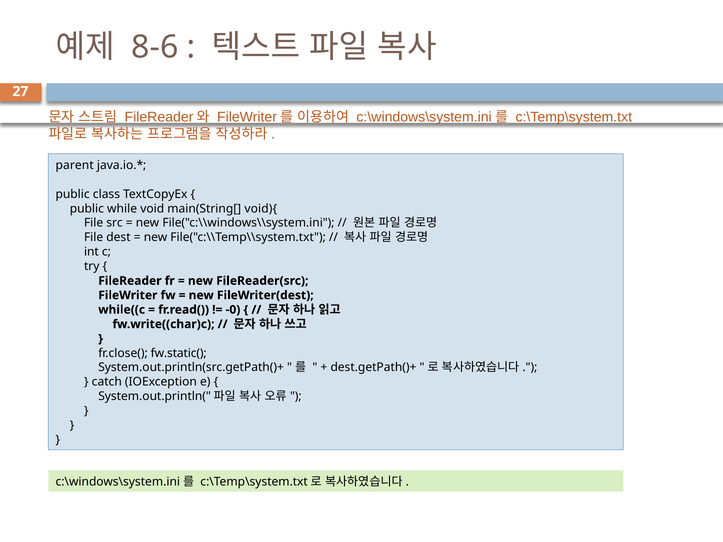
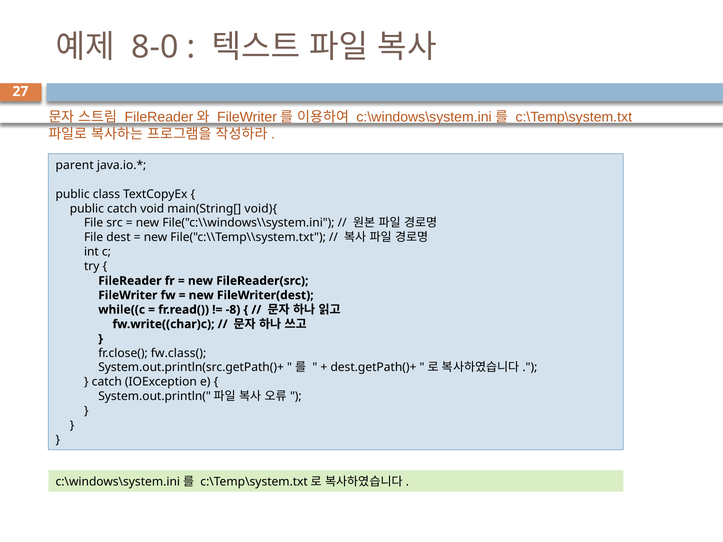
8-6: 8-6 -> 8-0 (155, 47)
public while: while -> catch (122, 209)
-0: -0 -> -8 (233, 310)
fw.static(: fw.static( -> fw.class( (179, 353)
